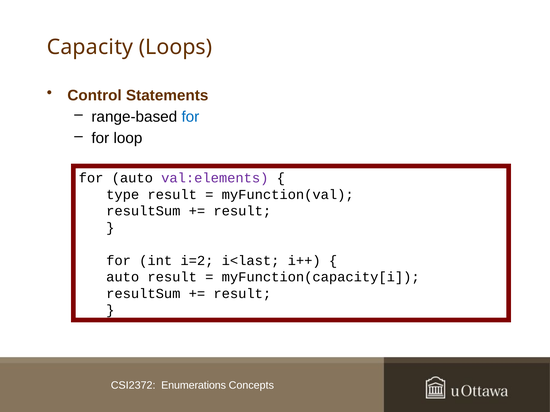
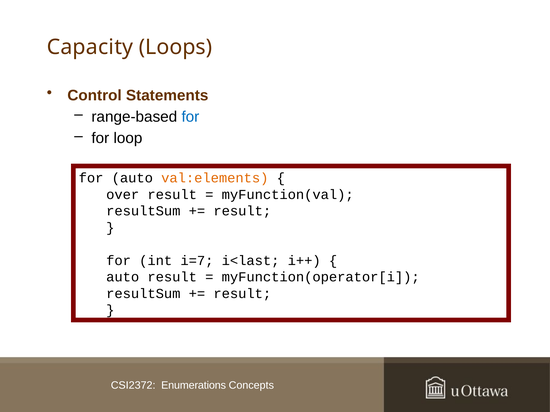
val:elements colour: purple -> orange (215, 178)
type: type -> over (123, 195)
i=2: i=2 -> i=7 (197, 261)
myFunction(capacity[i: myFunction(capacity[i -> myFunction(operator[i (321, 277)
